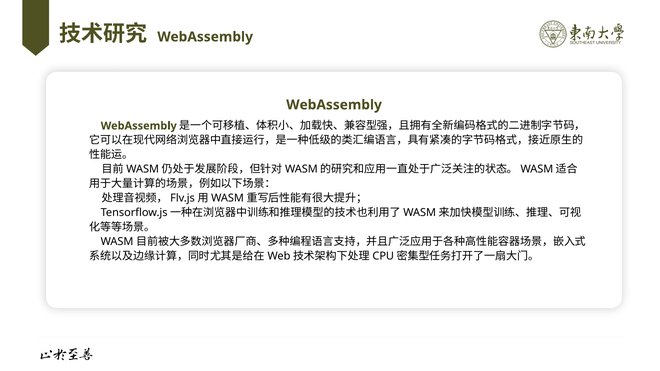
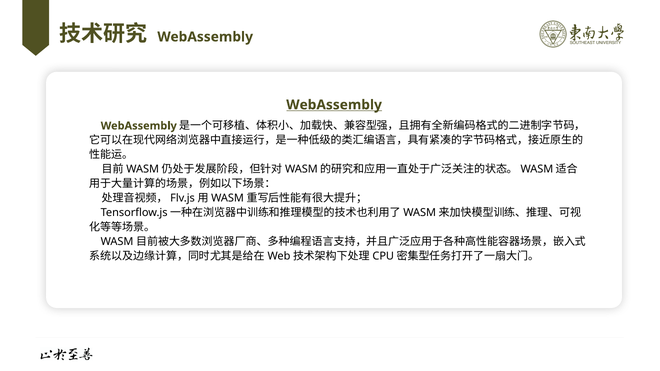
WebAssembly underline: none -> present (334, 105)
